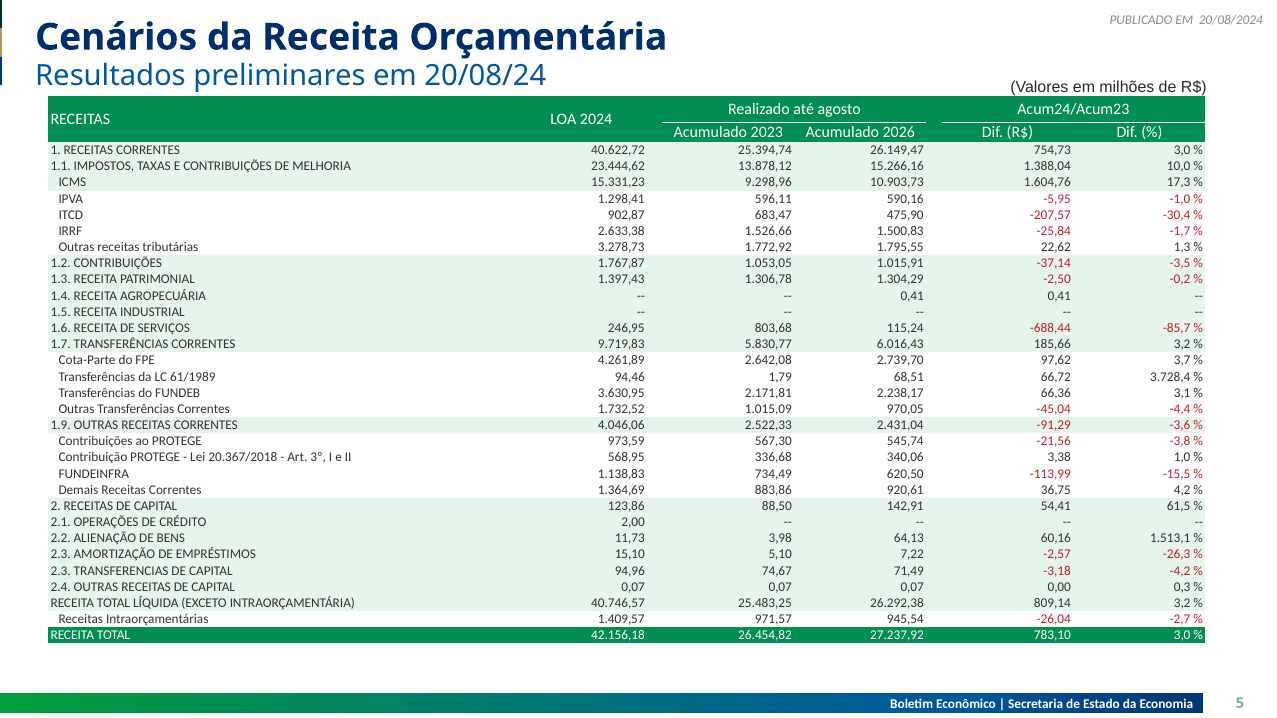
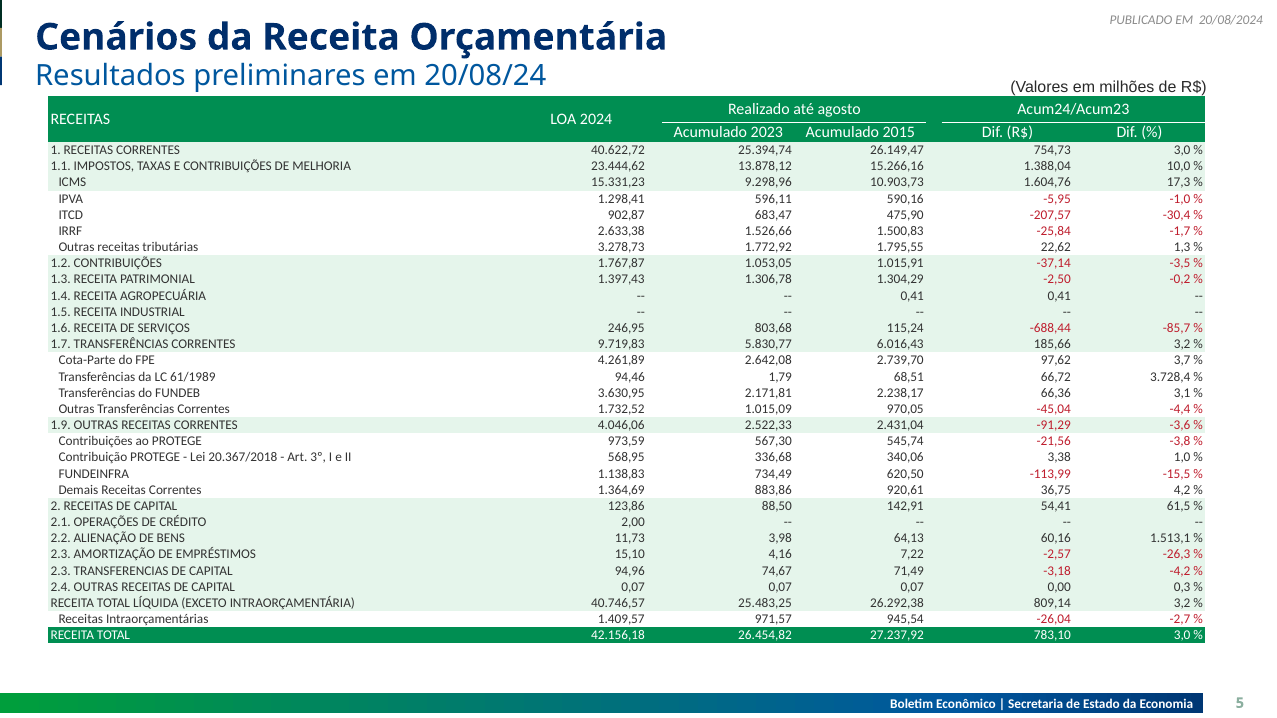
2026: 2026 -> 2015 (899, 133)
5,10: 5,10 -> 4,16 (780, 555)
